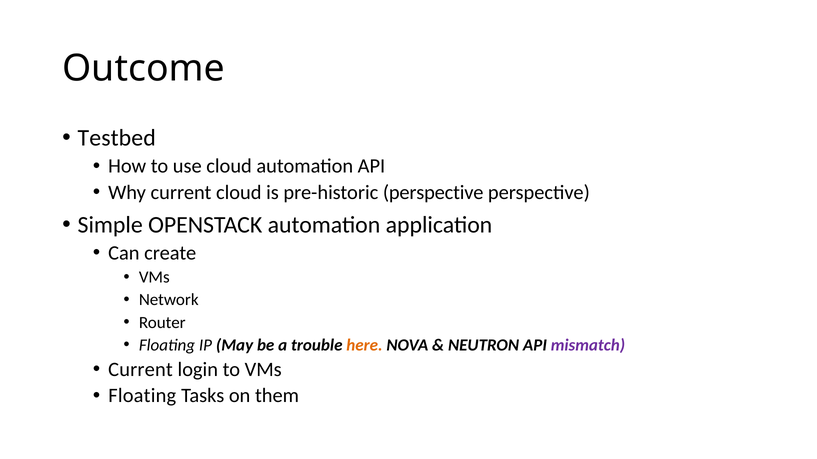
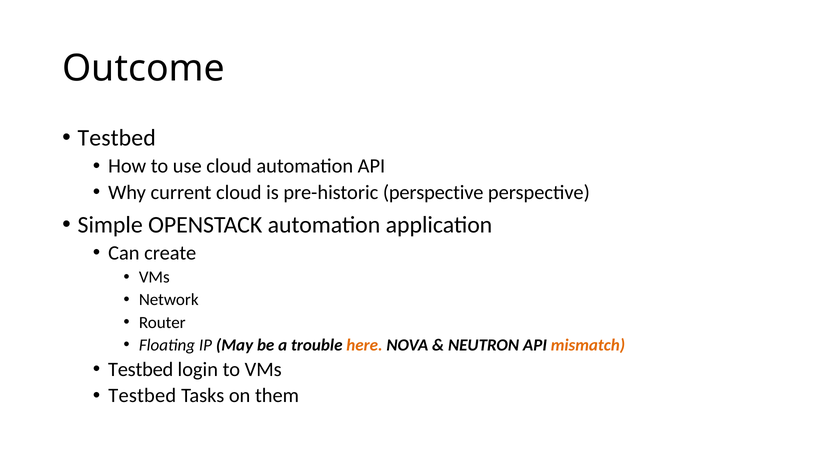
mismatch colour: purple -> orange (588, 346)
Current: Current -> Testbed (141, 370)
Floating: Floating -> Testbed (142, 396)
